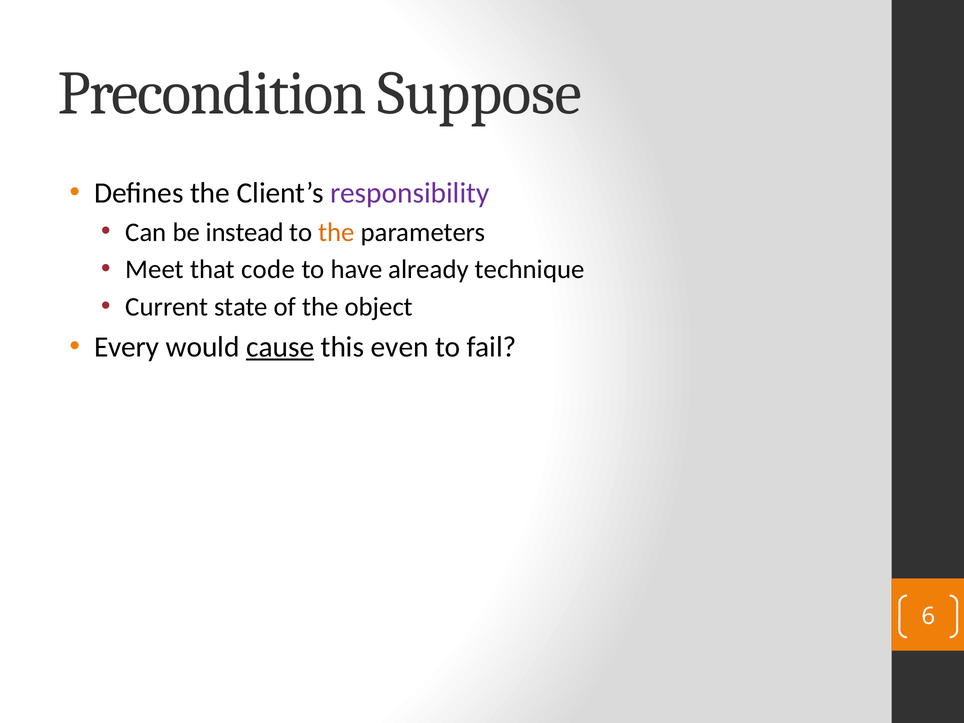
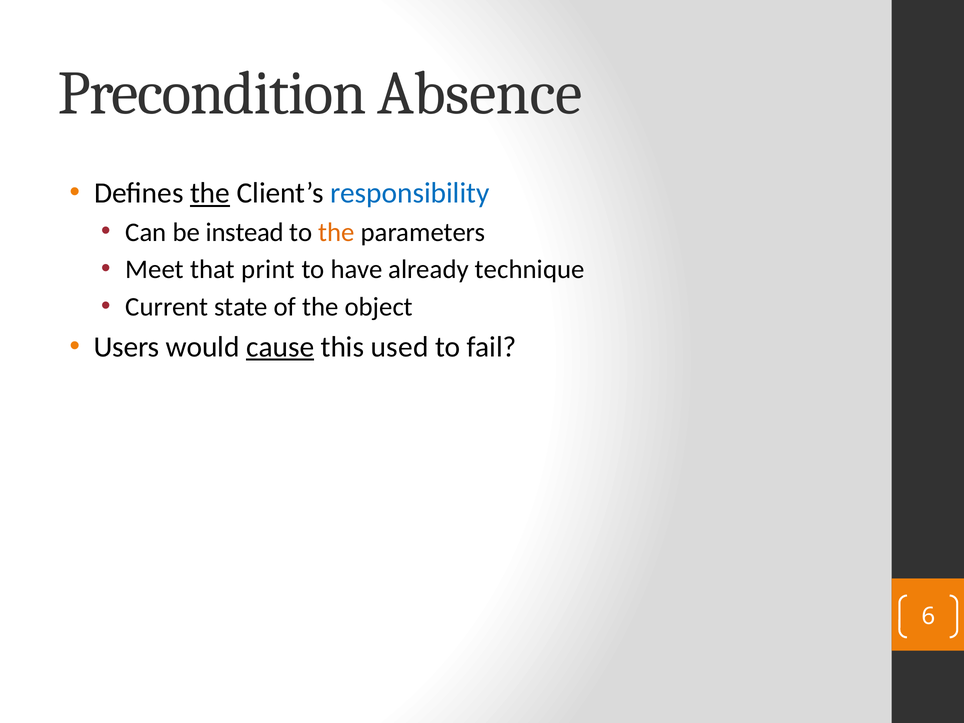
Suppose: Suppose -> Absence (480, 93)
the underline: none -> present (210, 193)
responsibility colour: purple -> blue (410, 193)
code: code -> print (268, 270)
Every: Every -> Users (127, 347)
even: even -> used (400, 347)
